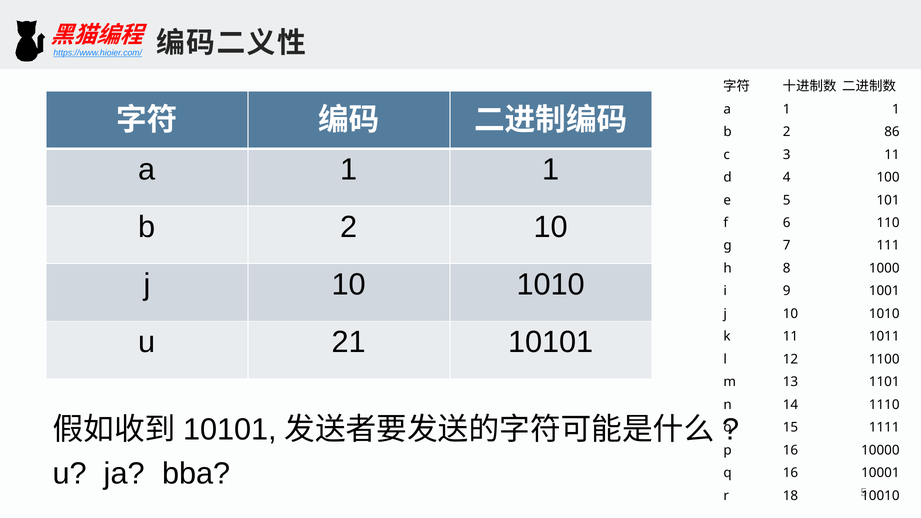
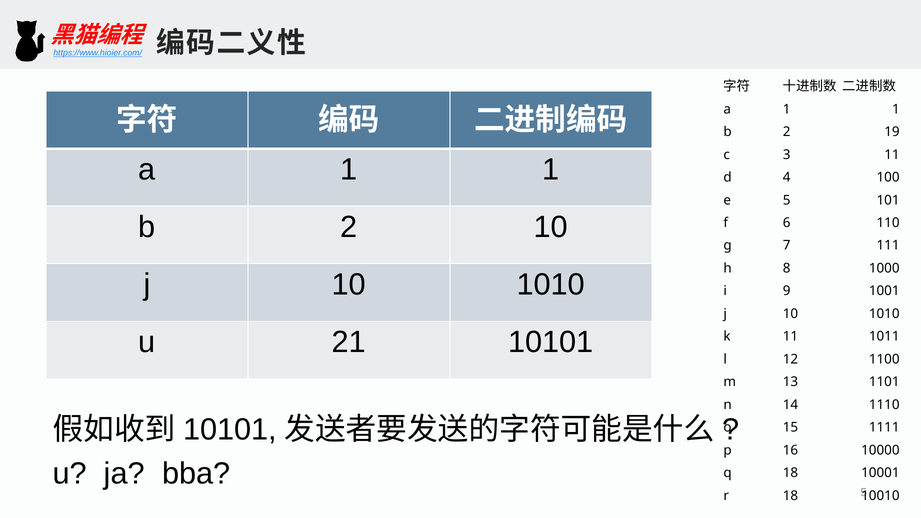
86: 86 -> 19 (892, 132)
q 16: 16 -> 18 (790, 473)
